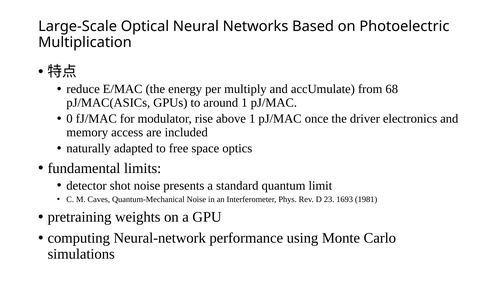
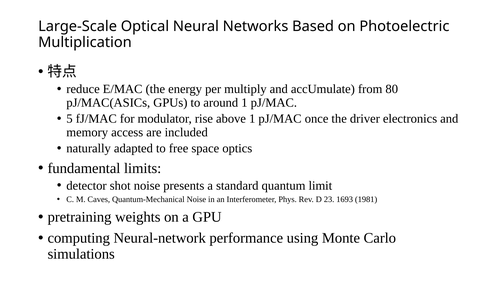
68: 68 -> 80 (392, 89)
0: 0 -> 5 (70, 119)
